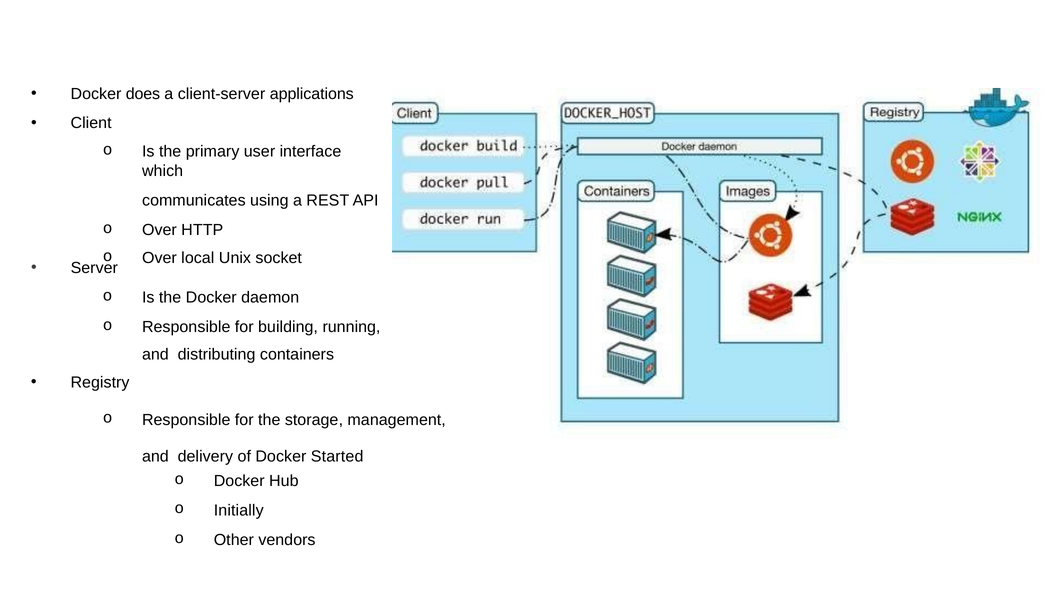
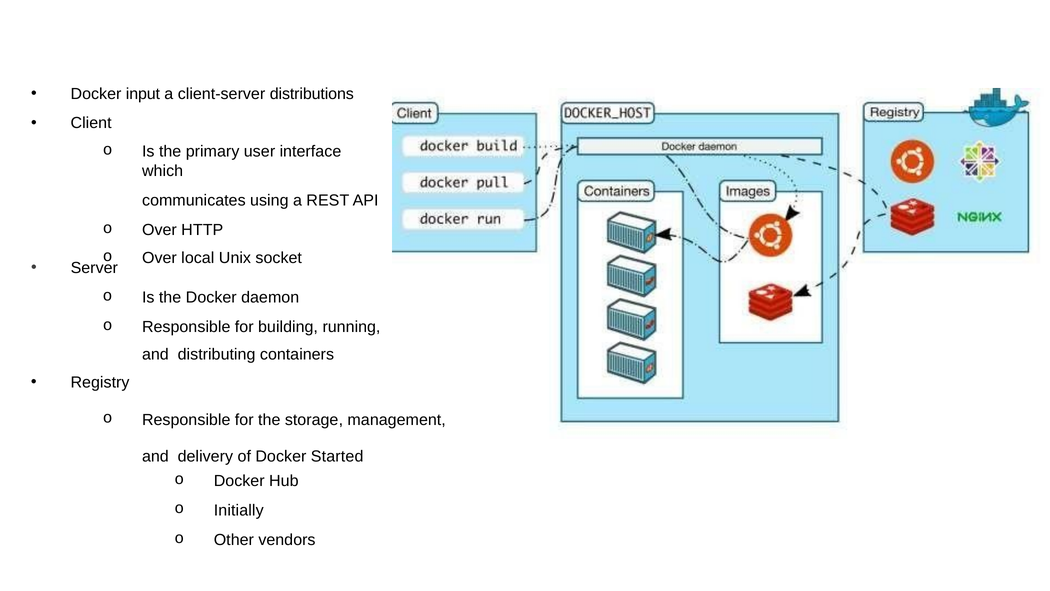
does: does -> input (143, 94)
applications: applications -> distributions (312, 94)
